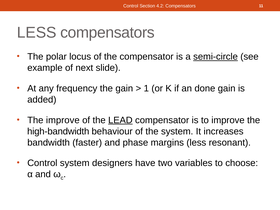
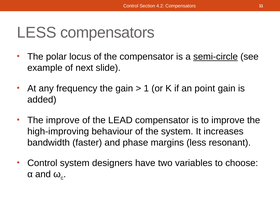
done: done -> point (205, 88)
LEAD underline: present -> none (120, 120)
high-bandwidth: high-bandwidth -> high-improving (58, 131)
